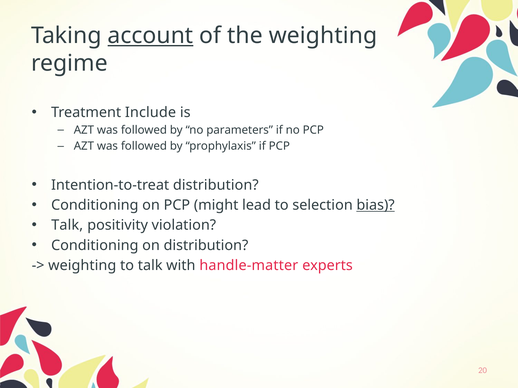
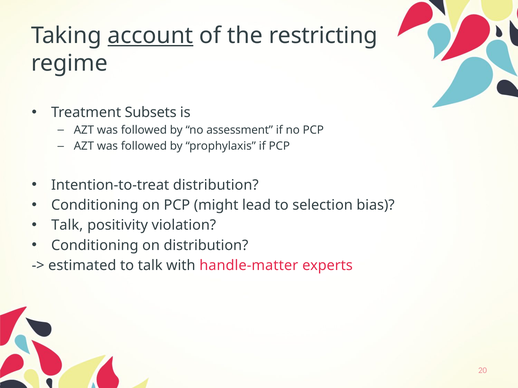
the weighting: weighting -> restricting (323, 36)
Include: Include -> Subsets (151, 113)
parameters: parameters -> assessment (240, 130)
bias underline: present -> none (376, 205)
weighting: weighting -> estimated (82, 266)
